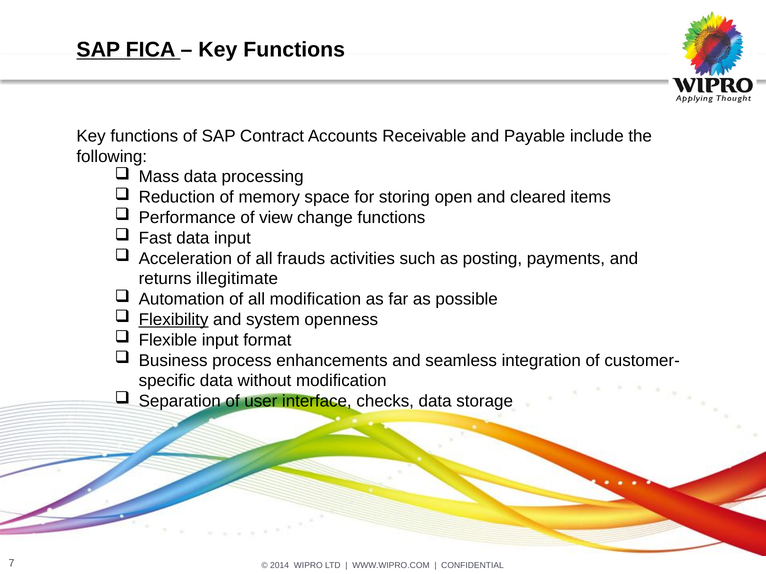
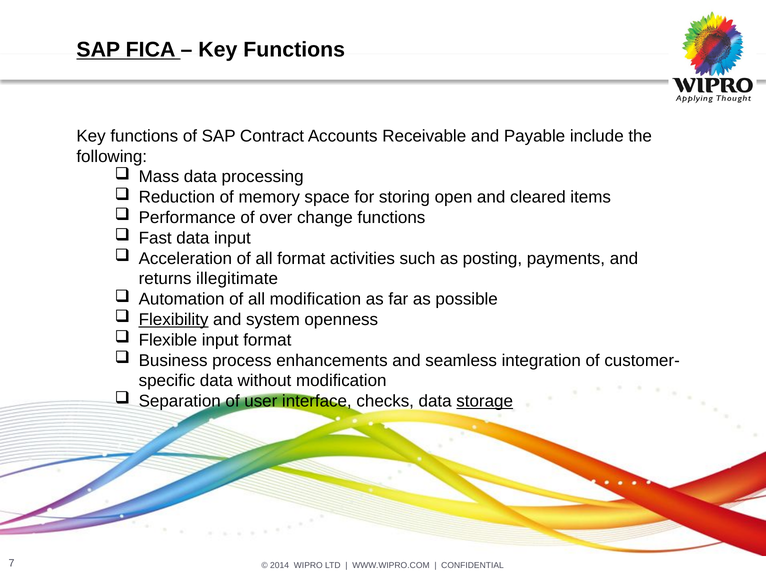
view: view -> over (276, 218)
all frauds: frauds -> format (301, 259)
storage underline: none -> present (485, 402)
